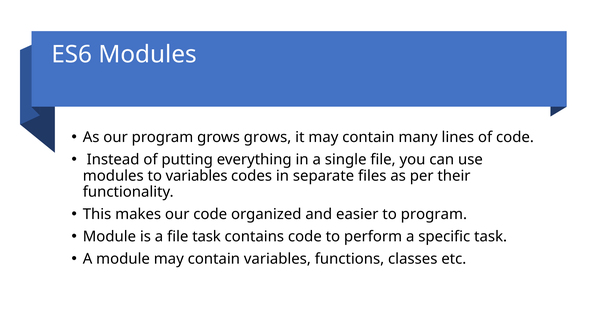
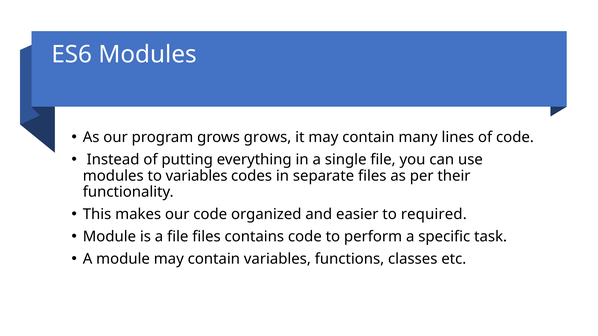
to program: program -> required (434, 214)
file task: task -> files (206, 237)
